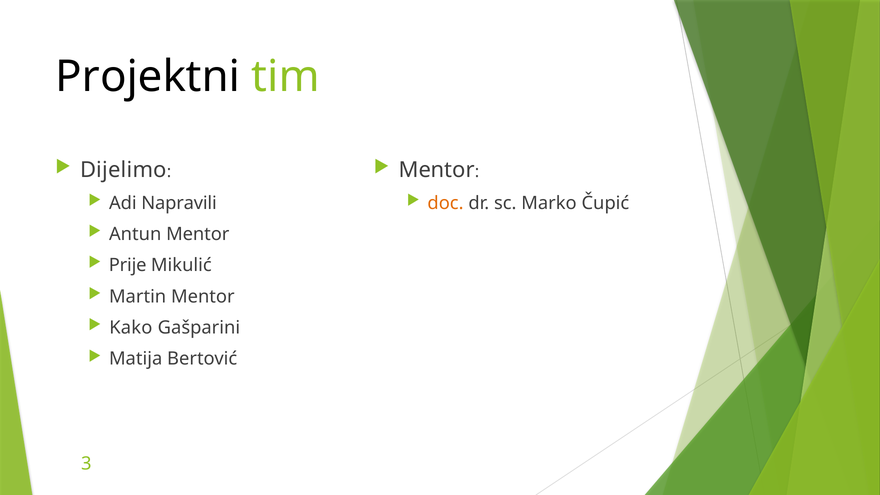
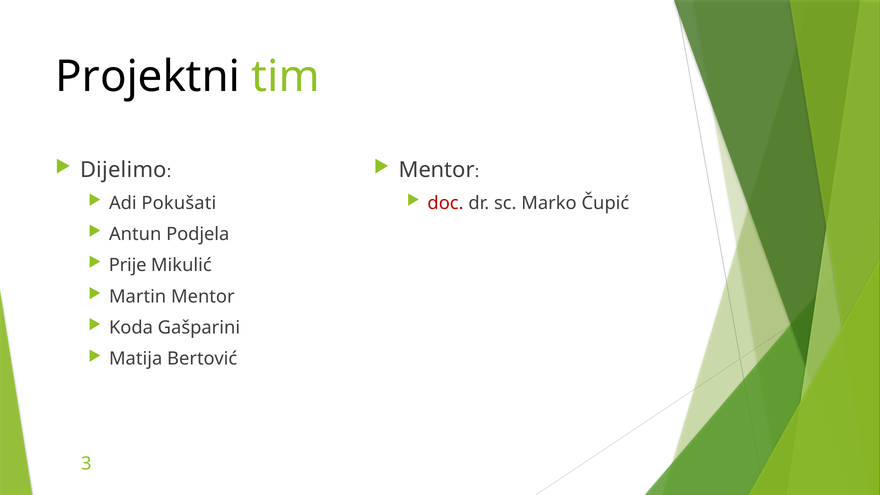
Napravili: Napravili -> Pokušati (179, 203)
doc colour: orange -> red (446, 203)
Antun Mentor: Mentor -> Podjela (198, 234)
Kako: Kako -> Koda (131, 328)
